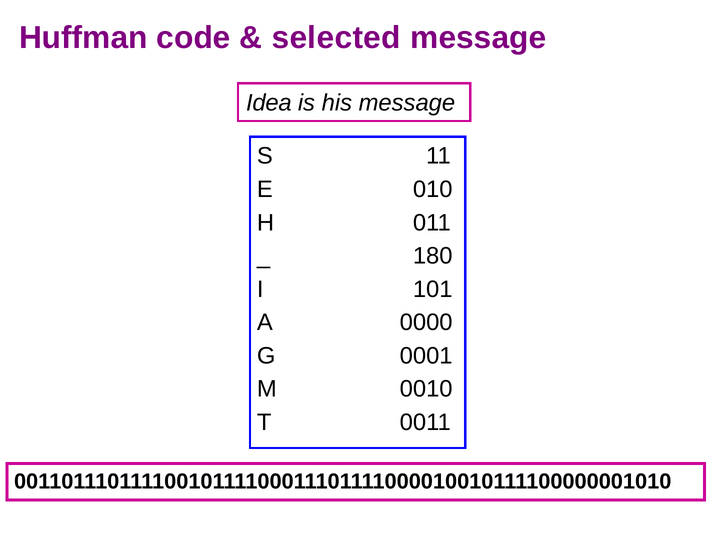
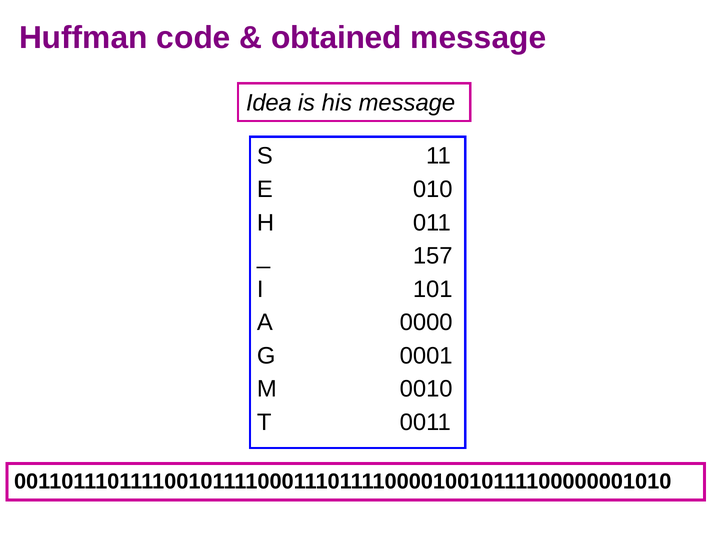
selected: selected -> obtained (336, 38)
180: 180 -> 157 (433, 256)
